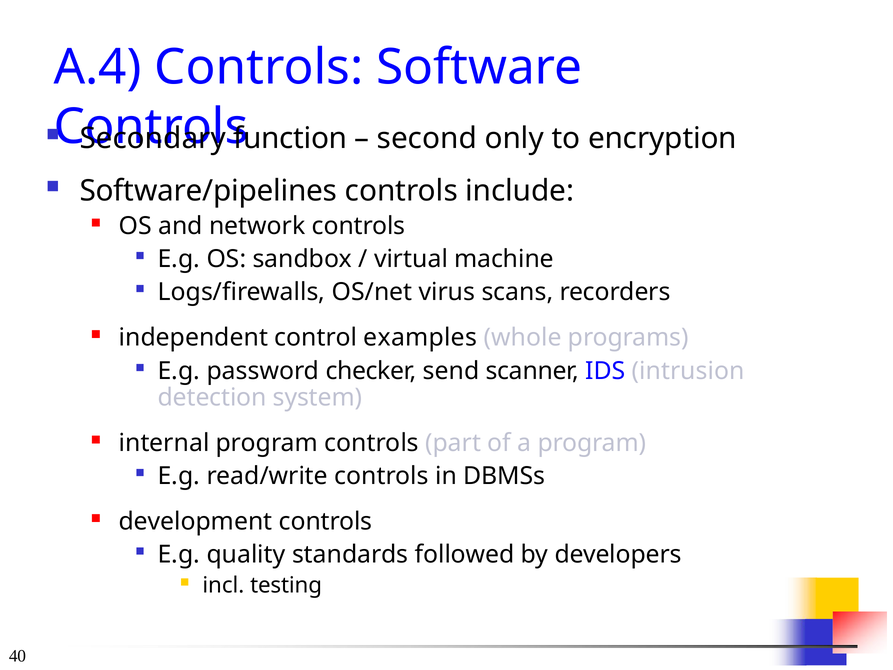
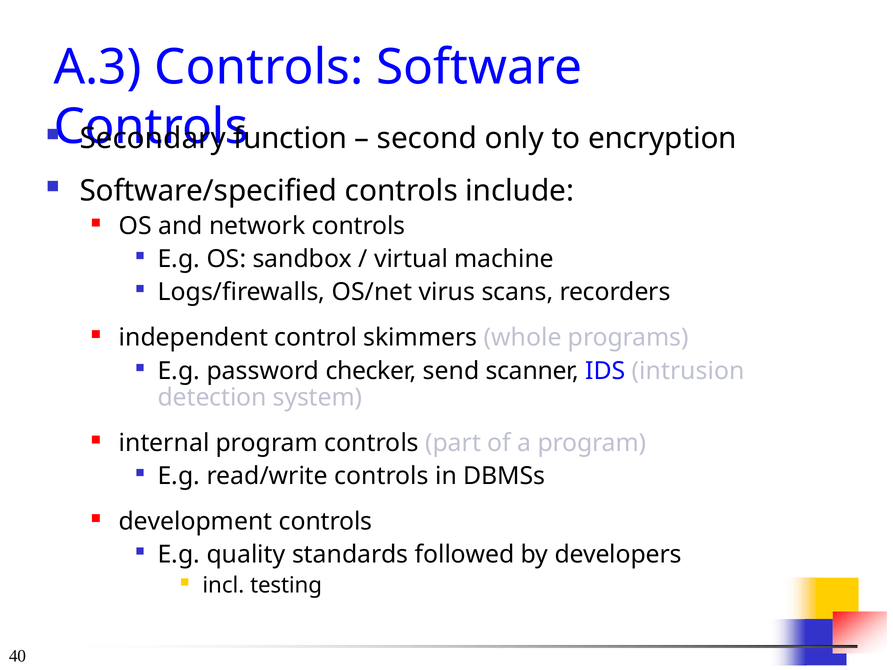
A.4: A.4 -> A.3 (98, 67)
Software/pipelines: Software/pipelines -> Software/specified (208, 191)
examples: examples -> skimmers (420, 338)
